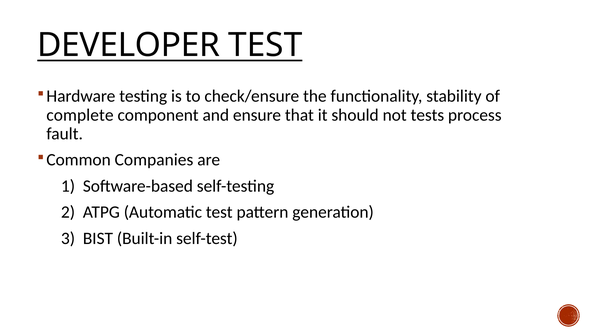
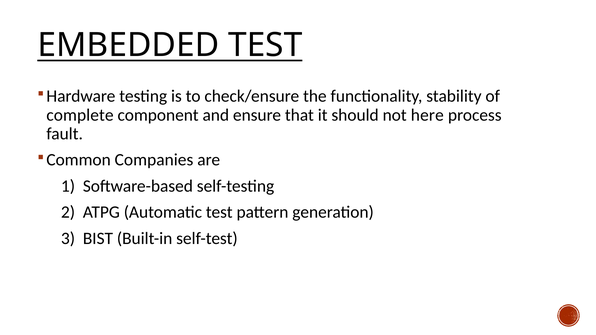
DEVELOPER: DEVELOPER -> EMBEDDED (128, 45)
tests: tests -> here (427, 115)
